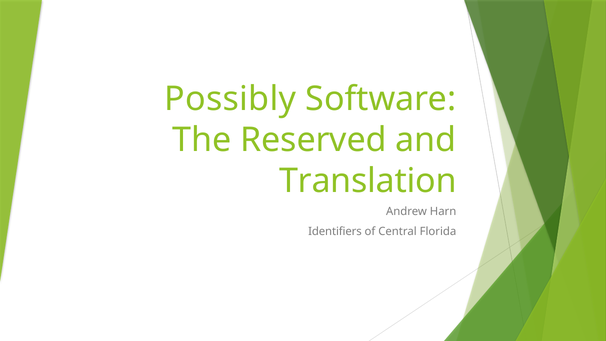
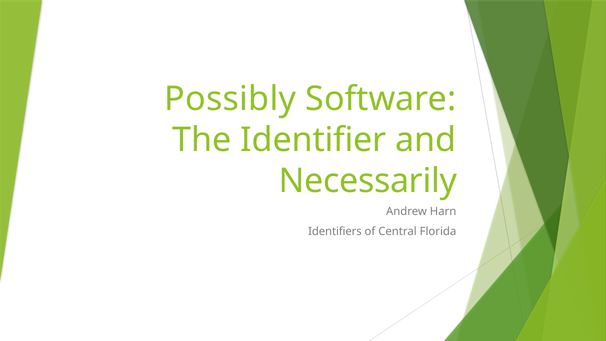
Reserved: Reserved -> Identifier (314, 140)
Translation: Translation -> Necessarily (368, 181)
